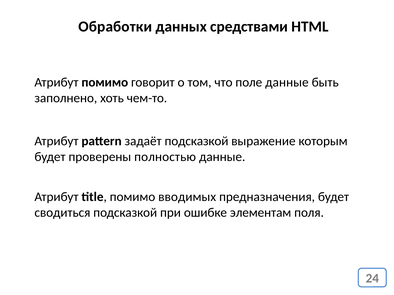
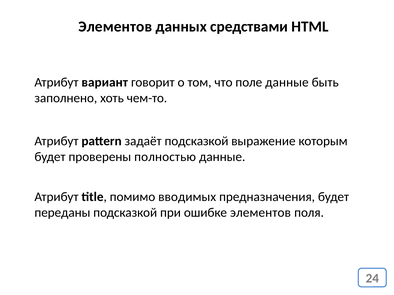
Обработки: Обработки -> Элементов (115, 27)
Атрибут помимо: помимо -> вариант (105, 82)
сводиться: сводиться -> переданы (62, 213)
ошибке элементам: элементам -> элементов (261, 213)
